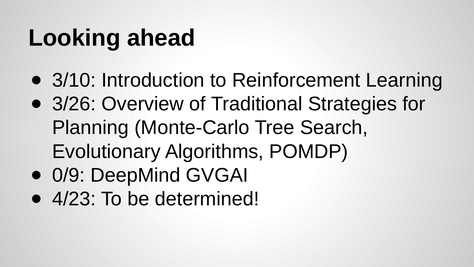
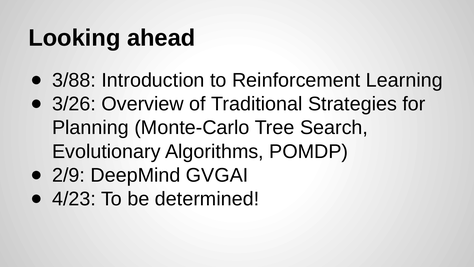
3/10: 3/10 -> 3/88 (74, 80)
0/9: 0/9 -> 2/9 (69, 175)
